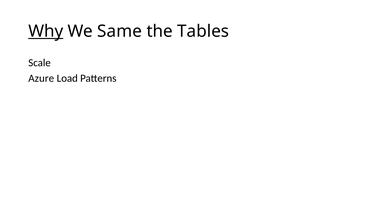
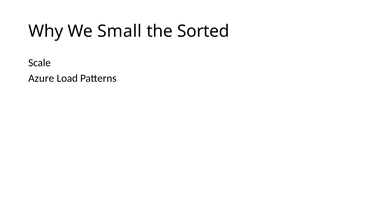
Why underline: present -> none (46, 31)
Same: Same -> Small (120, 31)
Tables: Tables -> Sorted (203, 31)
